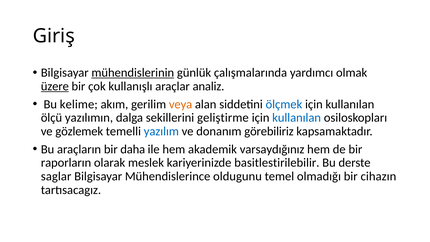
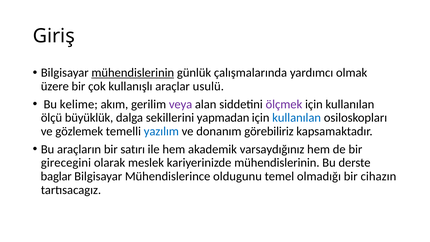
üzere underline: present -> none (55, 86)
analiz: analiz -> usulü (208, 86)
veya colour: orange -> purple (181, 104)
ölçmek colour: blue -> purple (284, 104)
yazılımın: yazılımın -> büyüklük (89, 118)
geliştirme: geliştirme -> yapmadan (223, 118)
daha: daha -> satırı (133, 149)
raporların: raporların -> girecegini (66, 163)
kariyerinizde basitlestirilebilir: basitlestirilebilir -> mühendislerinin (277, 163)
saglar: saglar -> baglar (56, 176)
